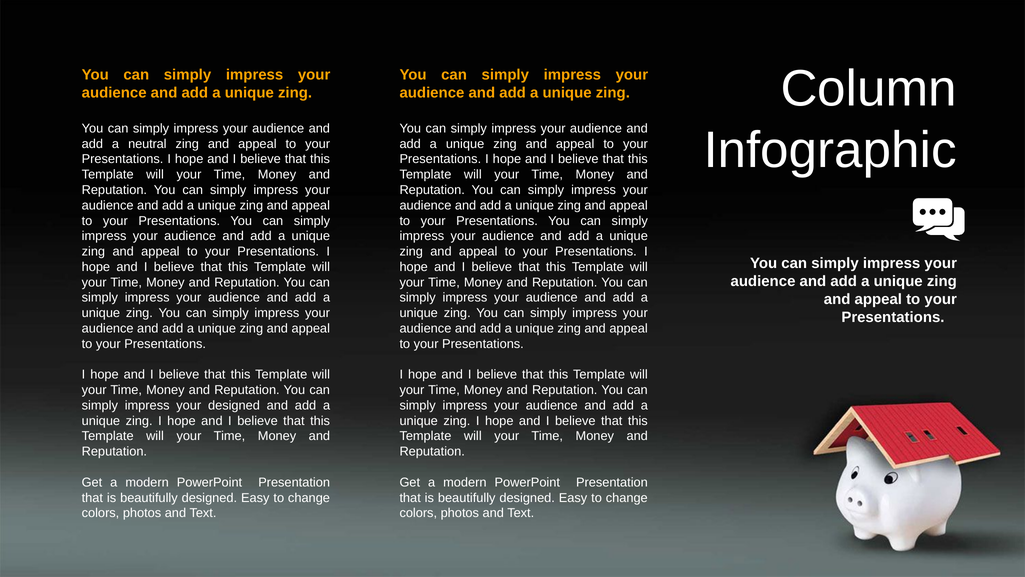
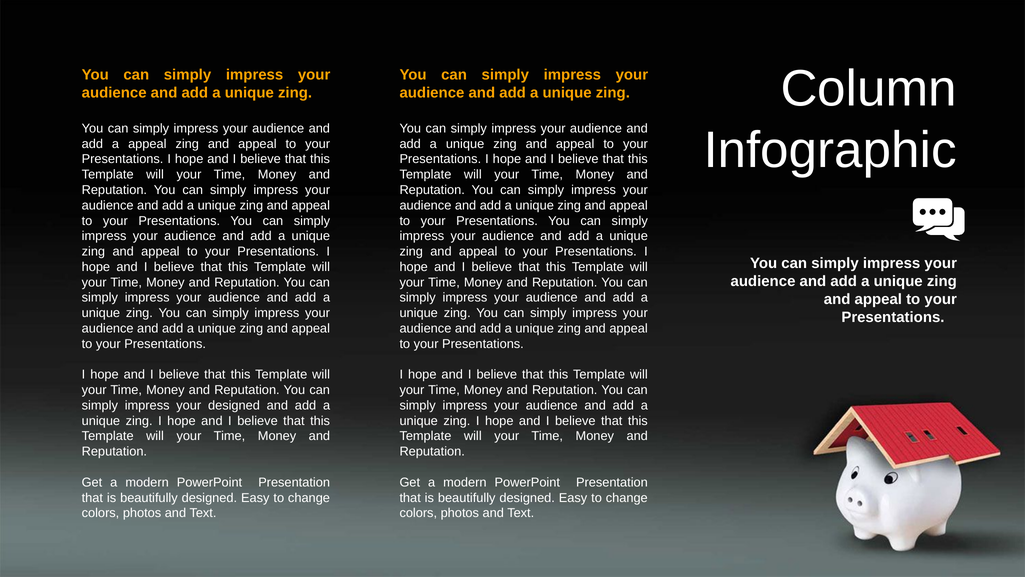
a neutral: neutral -> appeal (147, 144)
